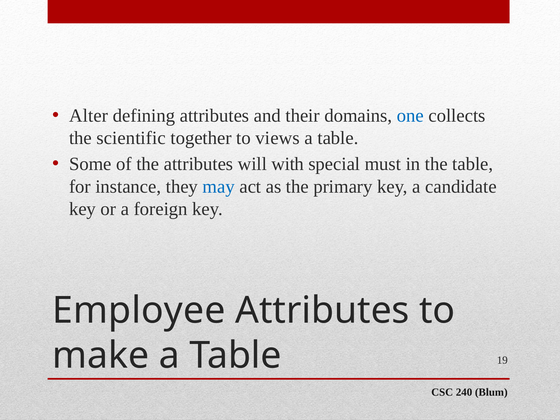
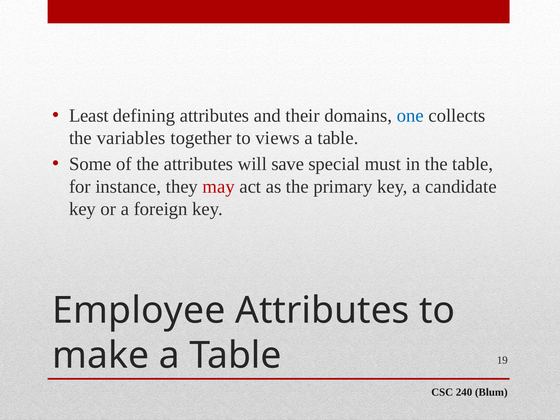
Alter: Alter -> Least (89, 116)
scientific: scientific -> variables (131, 138)
with: with -> save (288, 164)
may colour: blue -> red (219, 187)
